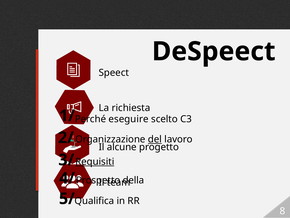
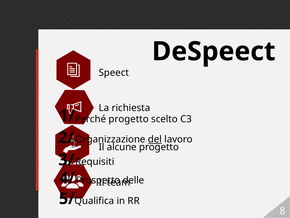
Perché eseguire: eseguire -> progetto (129, 119)
Requisiti underline: present -> none (95, 161)
della: della -> delle (133, 180)
